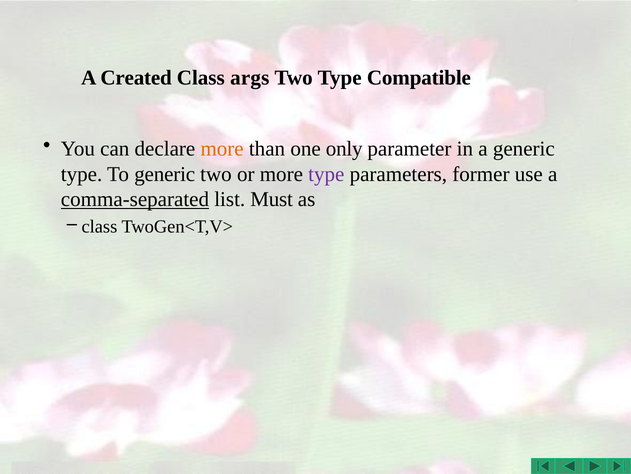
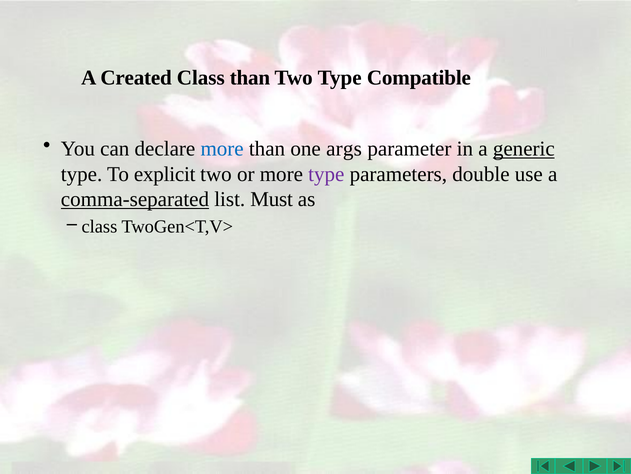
Class args: args -> than (250, 78)
more colour: orange -> blue (222, 149)
only: only -> args (344, 149)
generic underline: none -> present (524, 149)
To generic: generic -> explicit (165, 174)
former: former -> double (481, 174)
